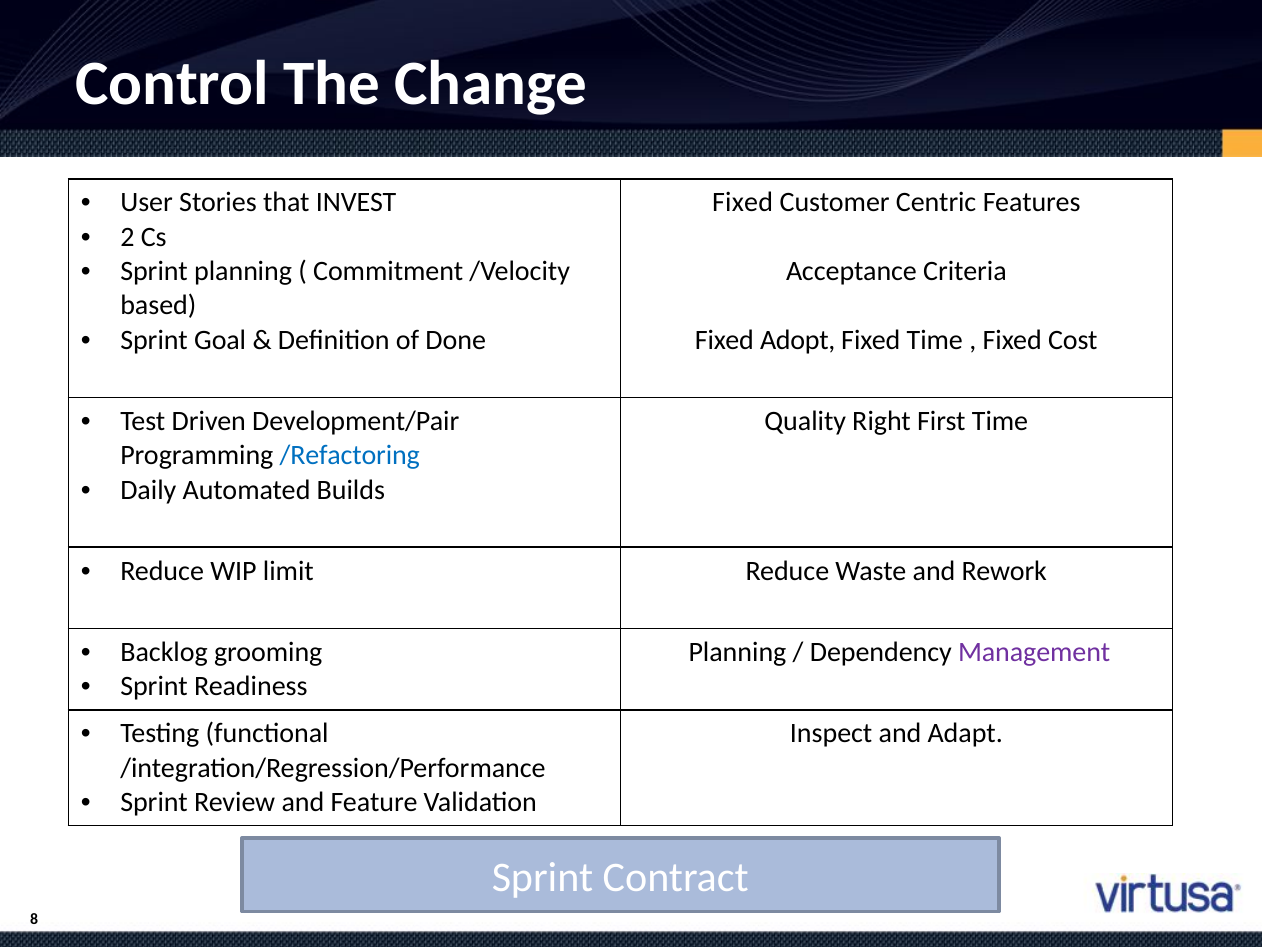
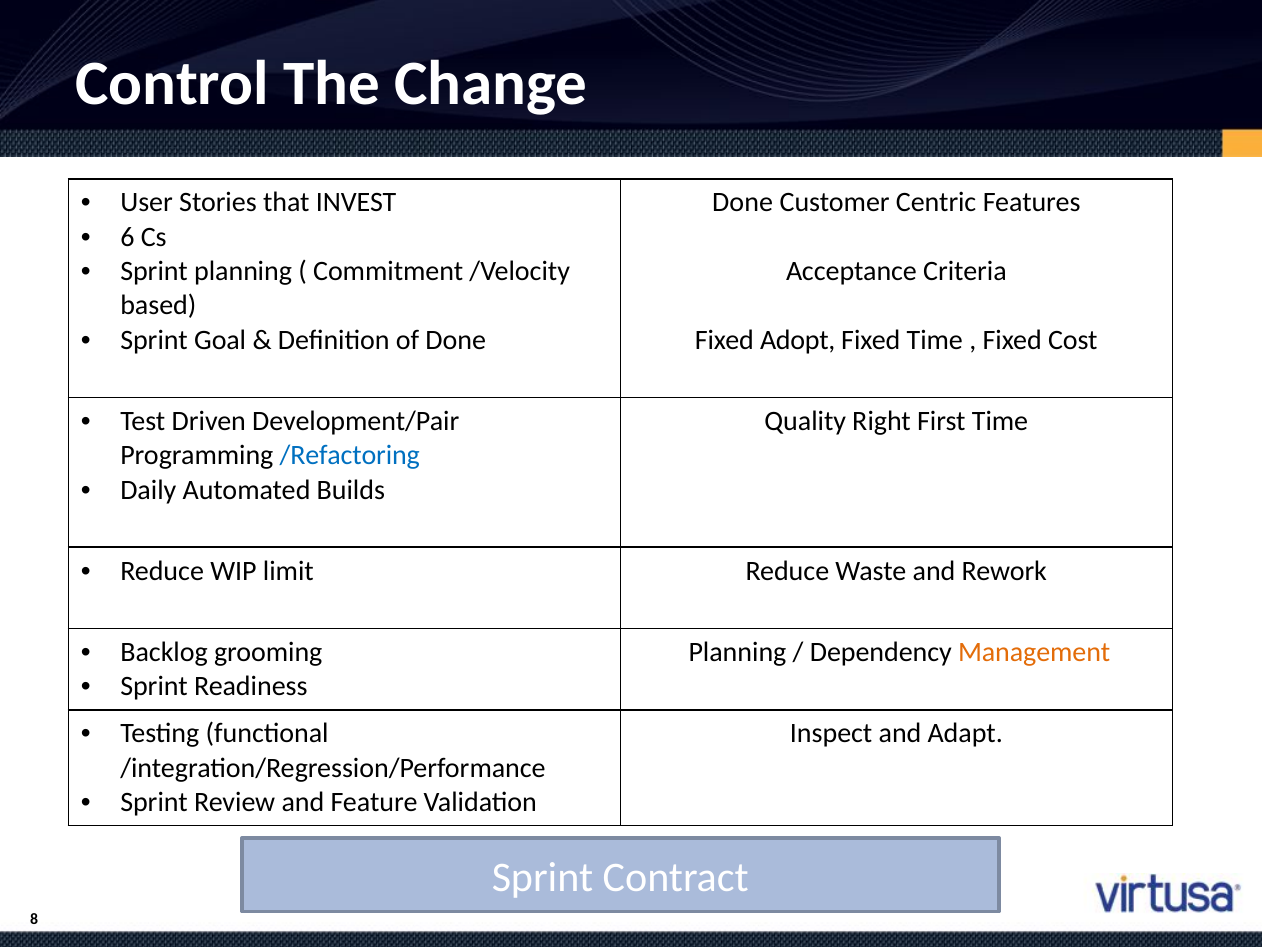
Fixed: Fixed -> Done (743, 203)
2: 2 -> 6 (128, 237)
Management colour: purple -> orange (1034, 652)
